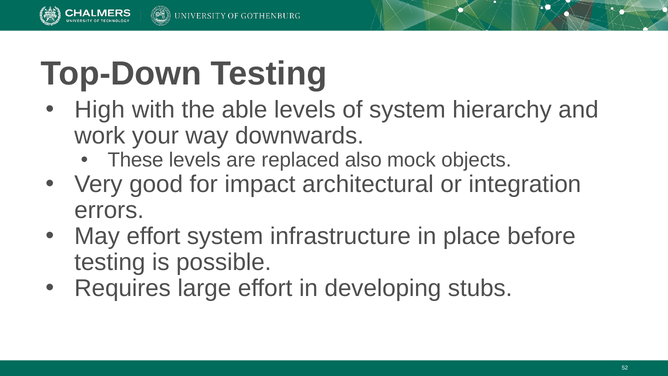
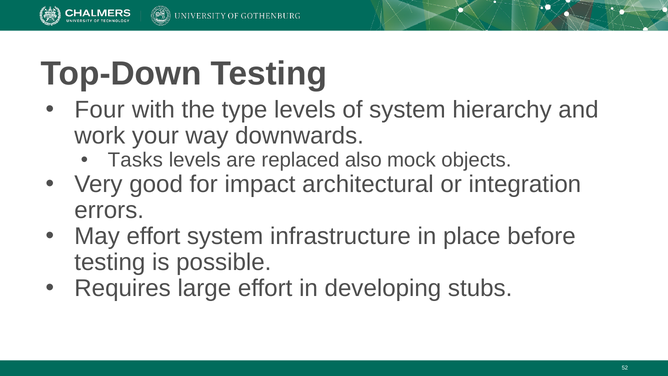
High: High -> Four (100, 110)
able: able -> type (245, 110)
These: These -> Tasks (135, 160)
